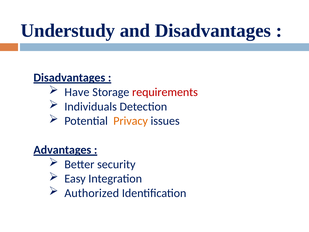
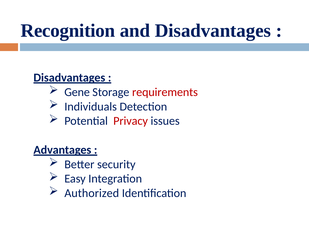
Understudy: Understudy -> Recognition (68, 31)
Have: Have -> Gene (77, 92)
Privacy colour: orange -> red (131, 121)
